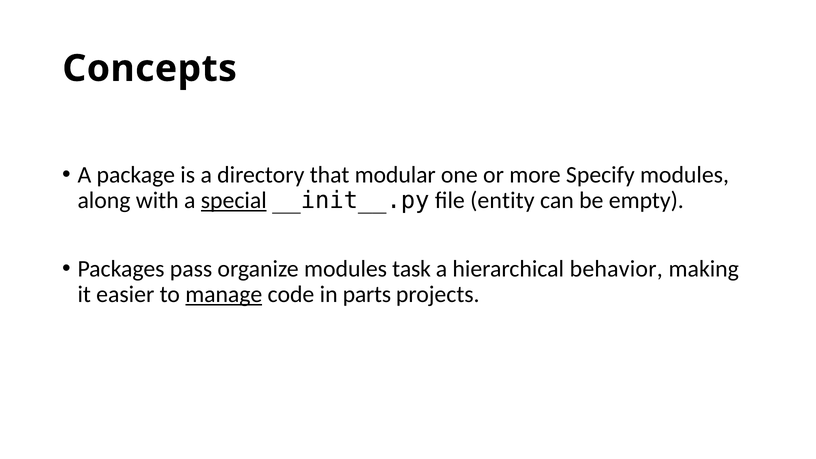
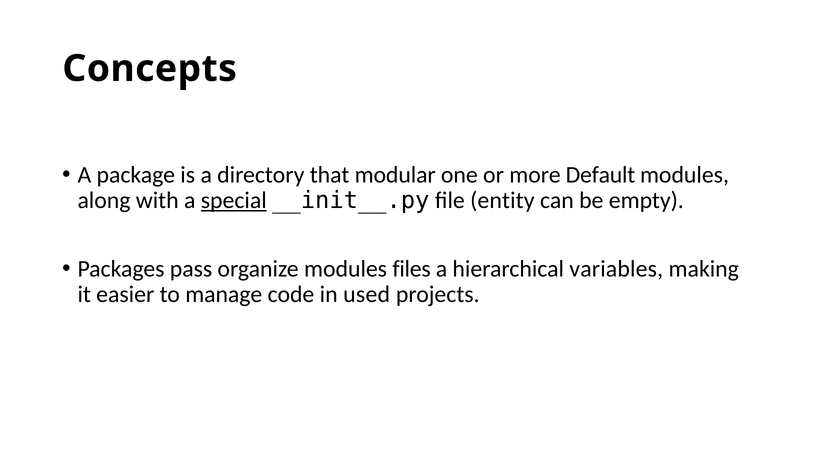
Specify: Specify -> Default (600, 175)
task: task -> files (412, 269)
behavior: behavior -> variables (616, 269)
manage underline: present -> none (224, 295)
parts: parts -> used (367, 295)
